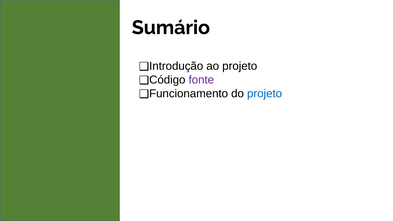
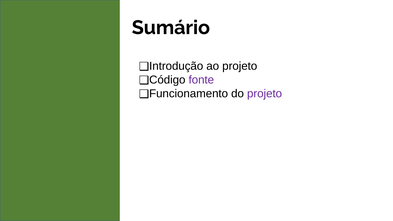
projeto colour: blue -> purple (265, 94)
